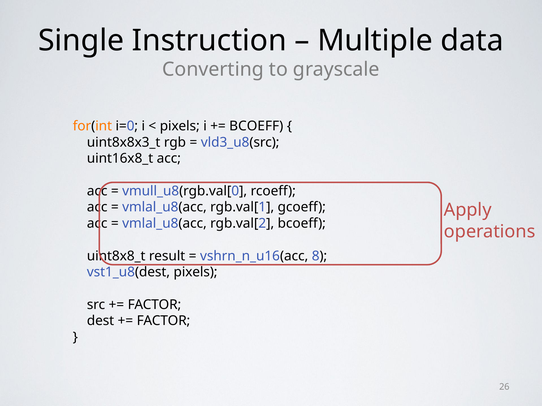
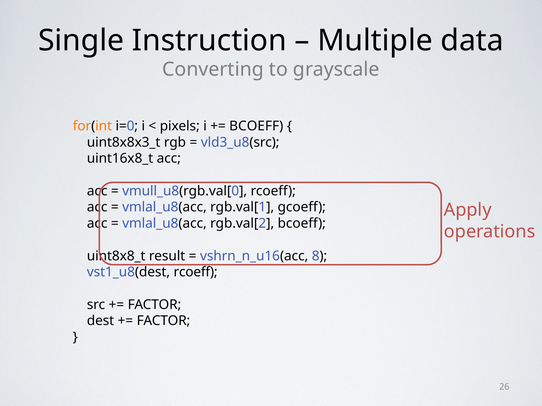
vst1_u8(dest pixels: pixels -> rcoeff (196, 272)
